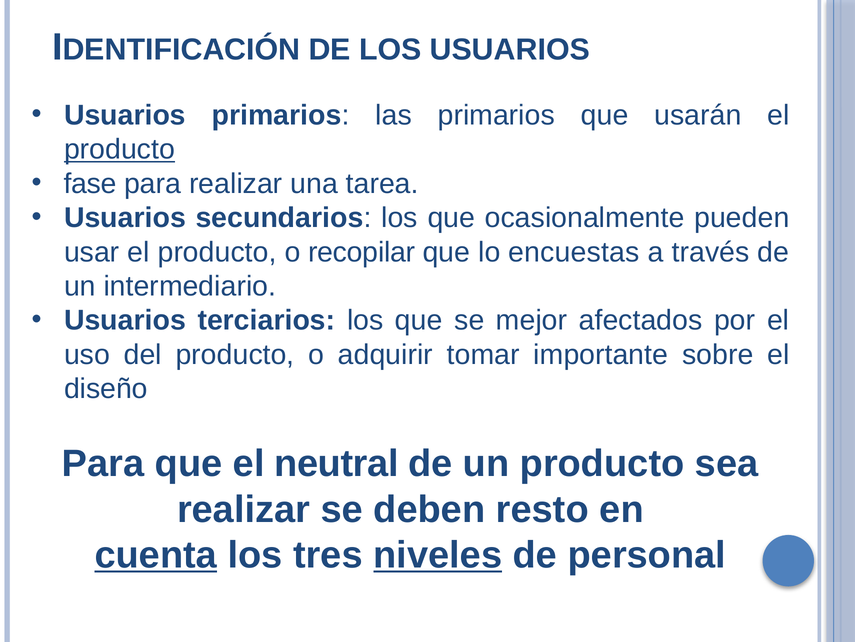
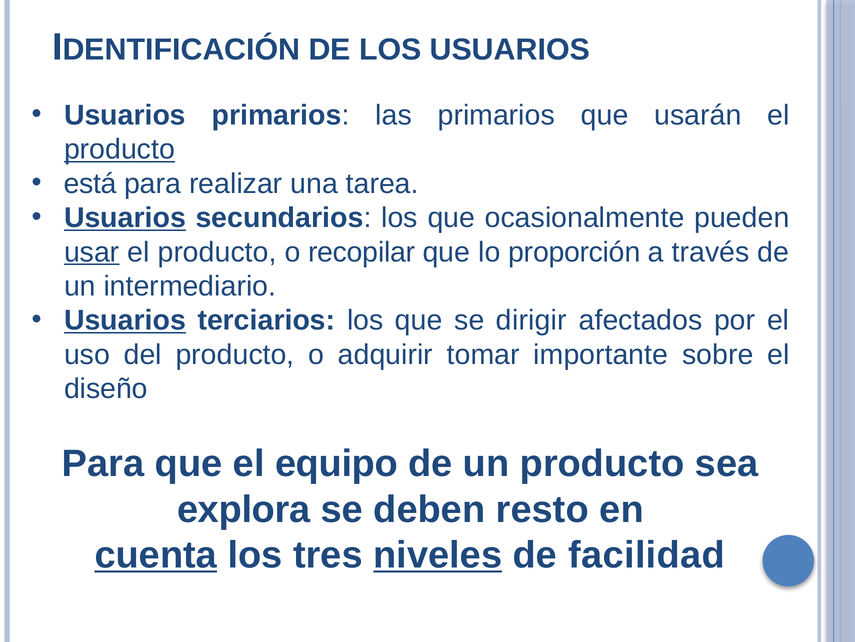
fase: fase -> está (90, 183)
Usuarios underline: none -> present (125, 218)
usar underline: none -> present (92, 252)
encuestas: encuestas -> proporción (574, 252)
Usuarios underline: none -> present (125, 320)
mejor: mejor -> dirigir (531, 320)
neutral: neutral -> equipo (336, 463)
realizar: realizar -> explora (244, 509)
personal: personal -> facilidad (647, 555)
